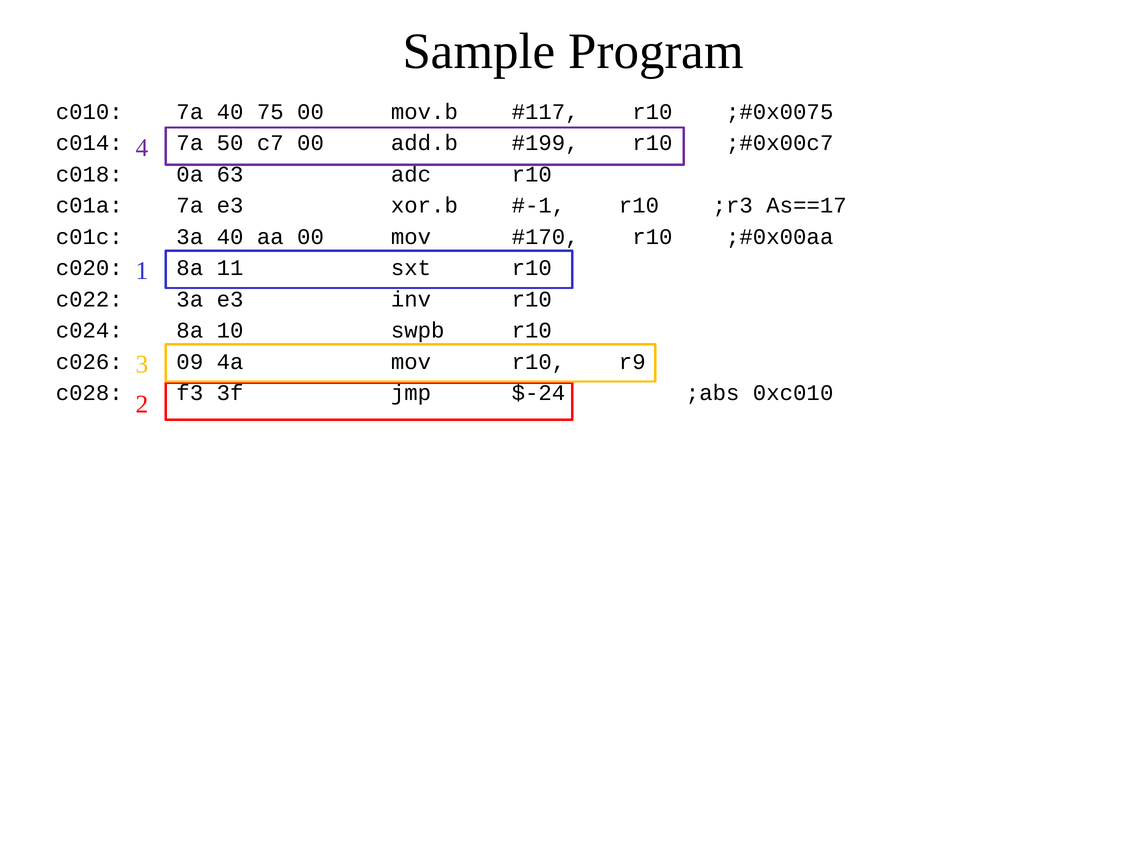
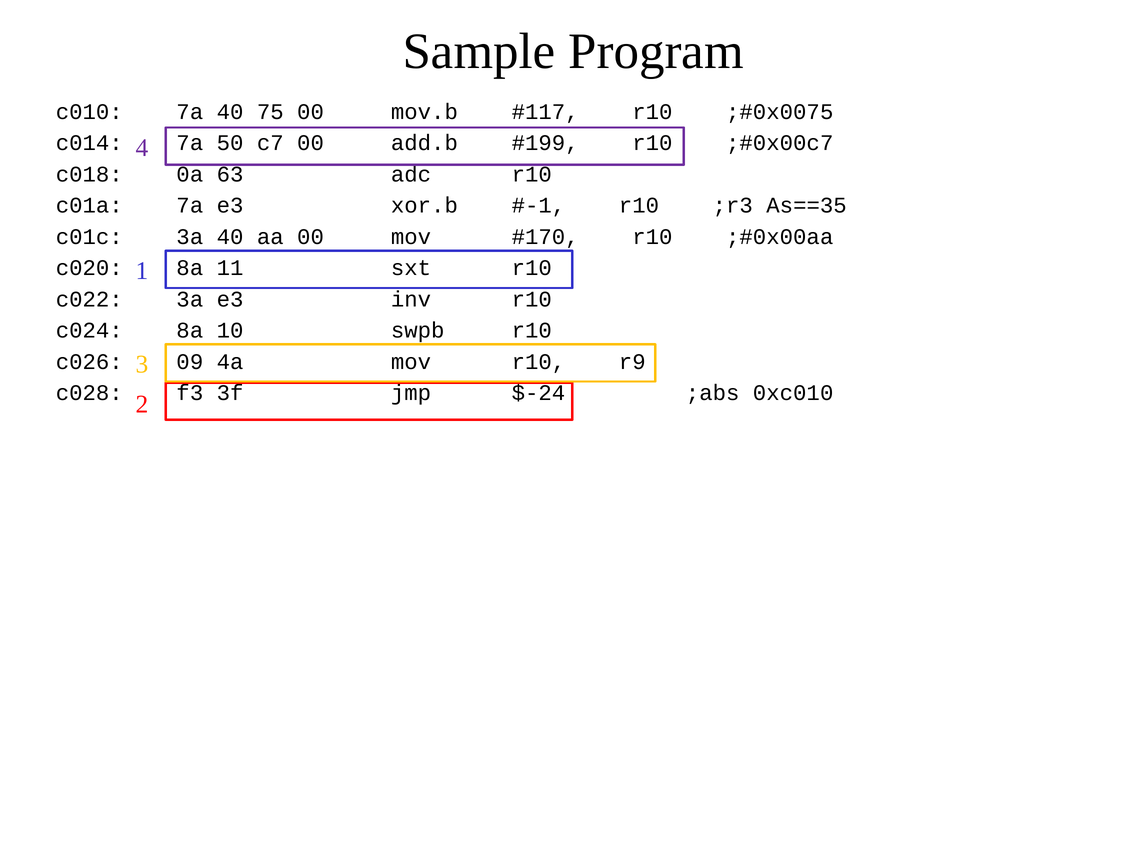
As==17: As==17 -> As==35 (807, 205)
